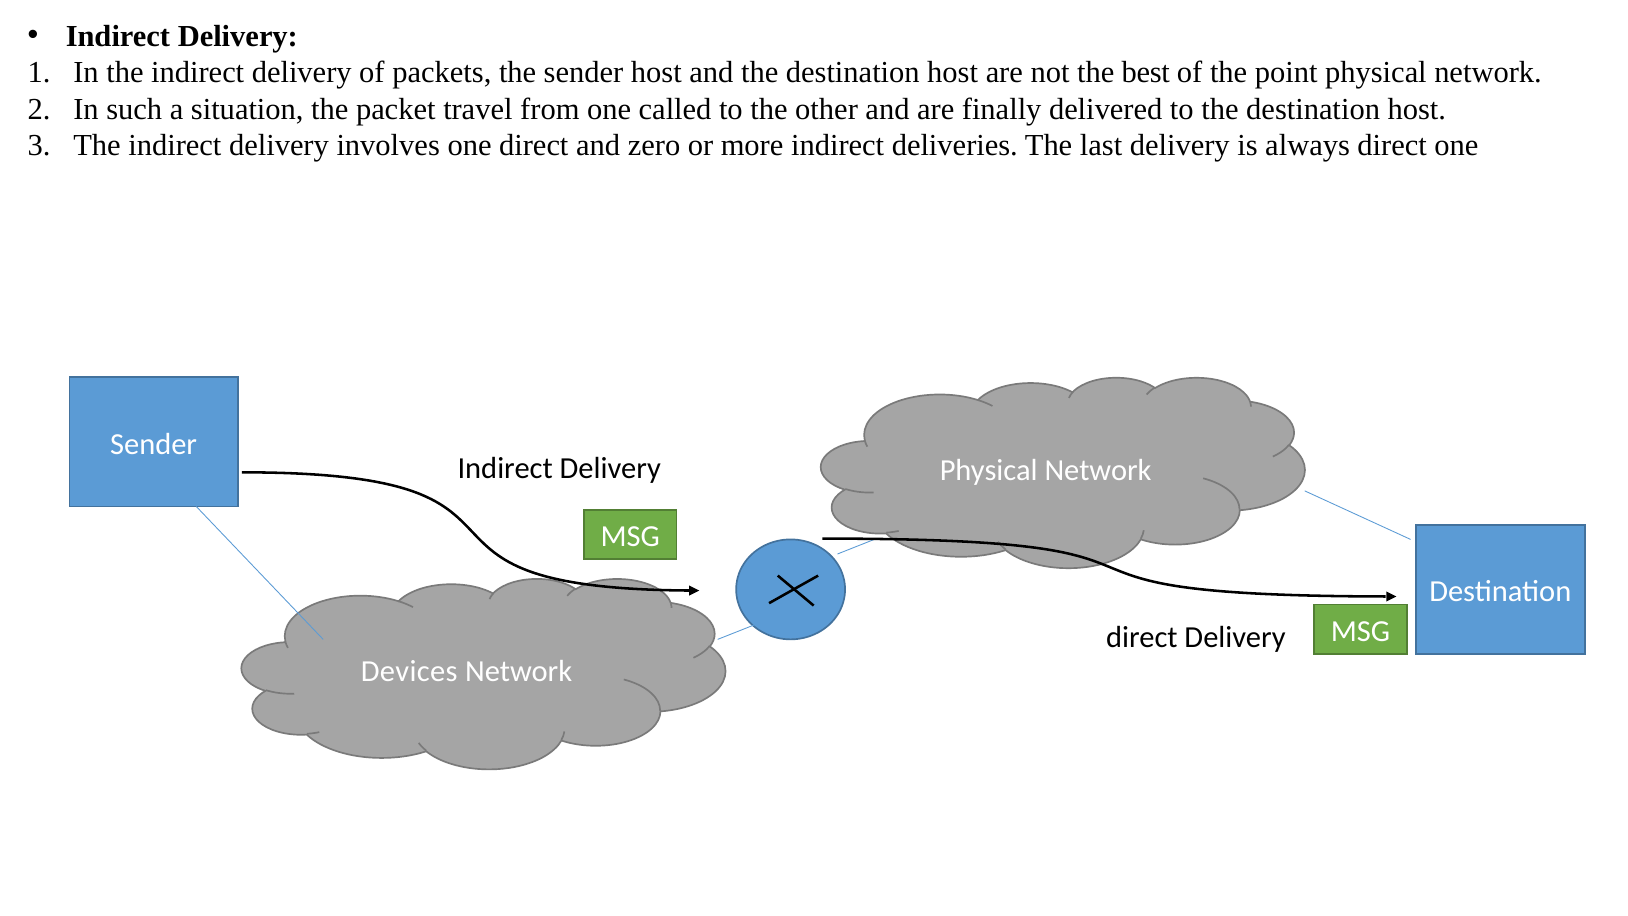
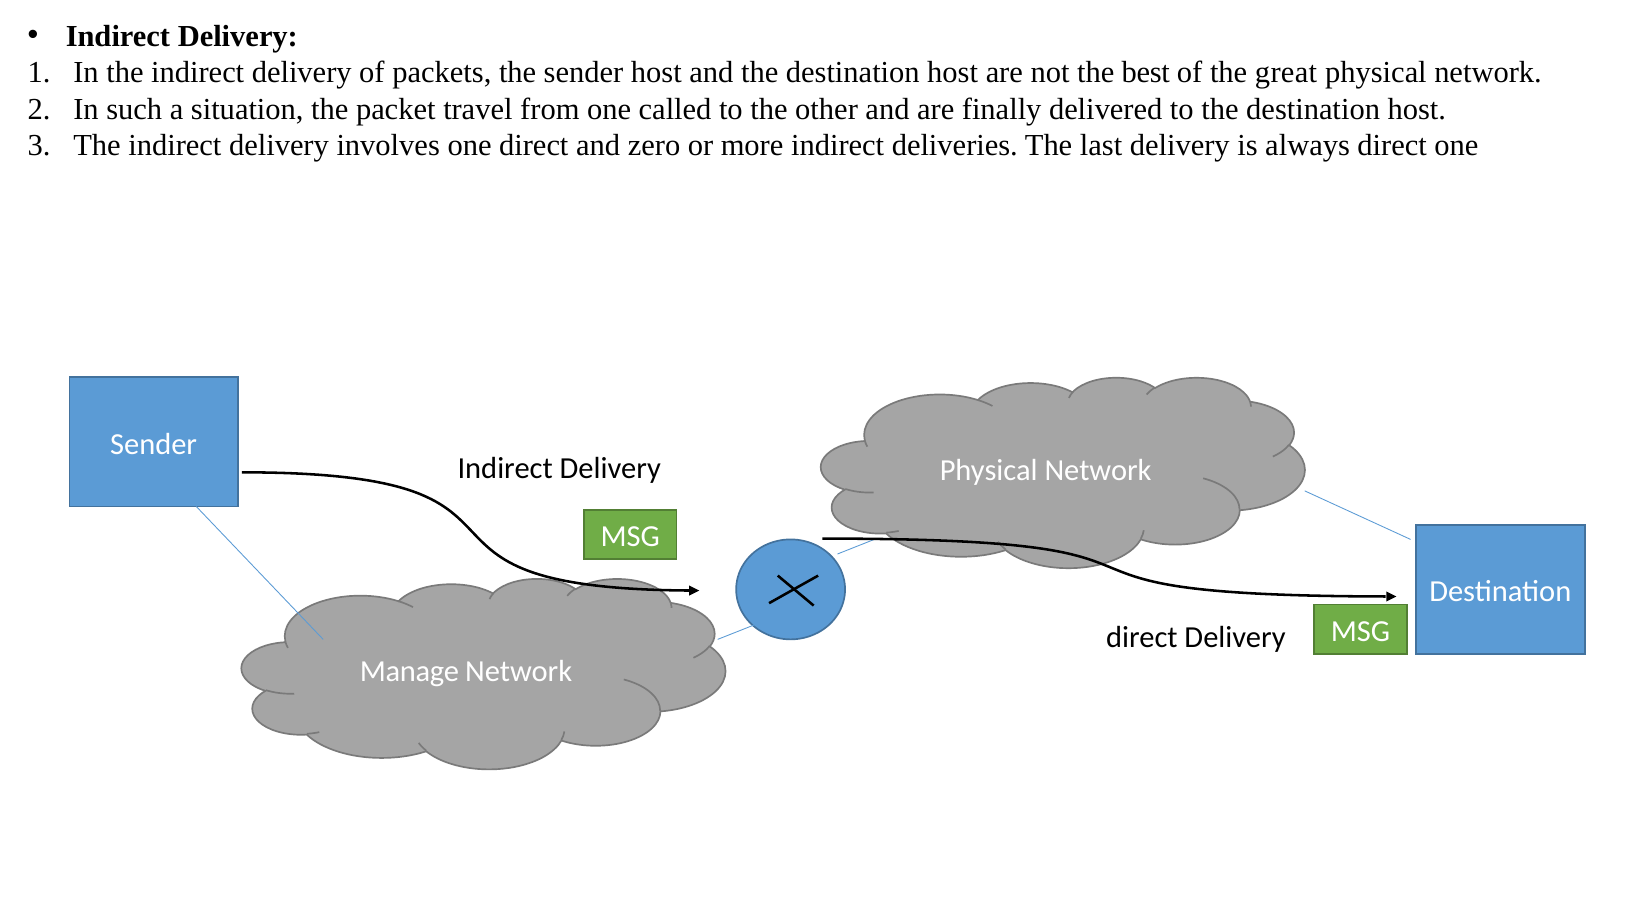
point: point -> great (1286, 73)
Devices: Devices -> Manage (409, 671)
